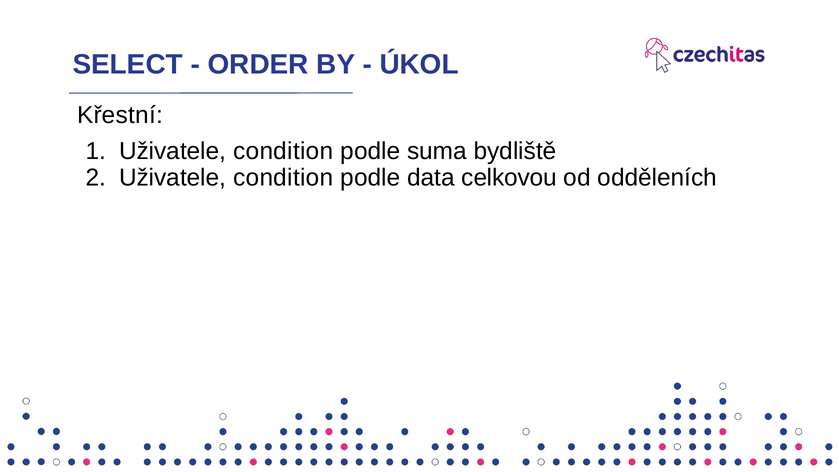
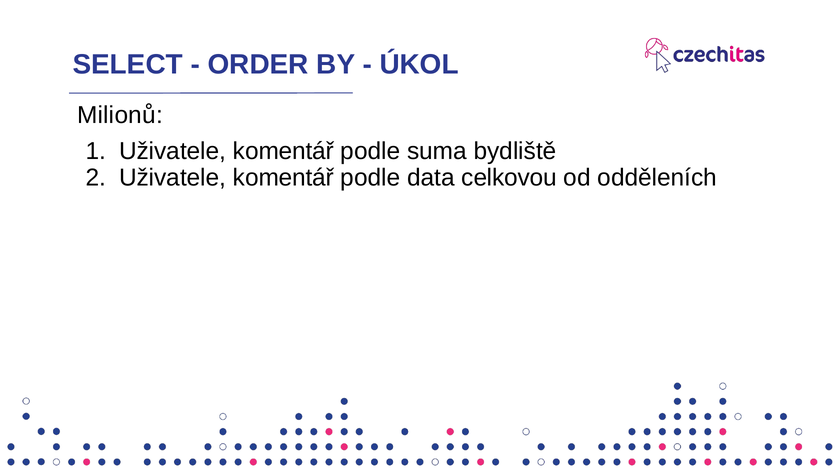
Křestní: Křestní -> Milionů (120, 115)
condition: condition -> komentář (283, 151)
condition: condition -> komentář (283, 178)
